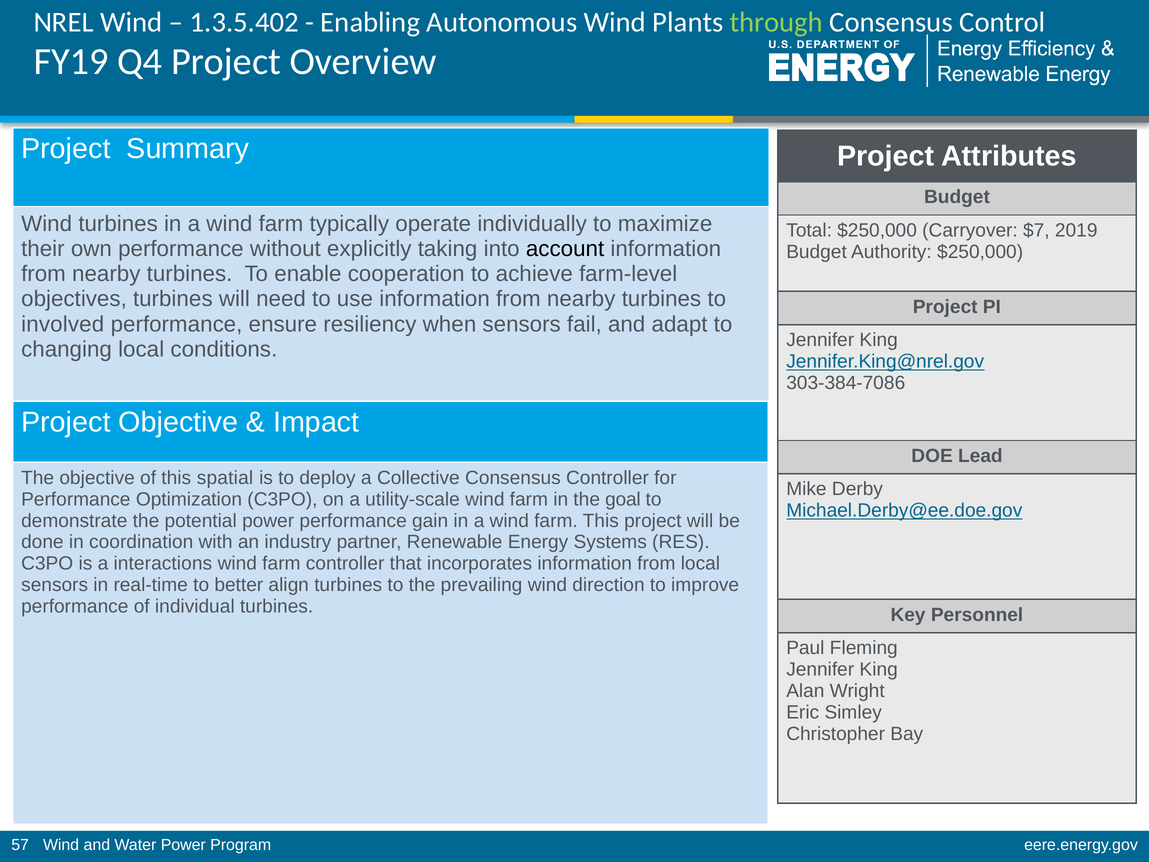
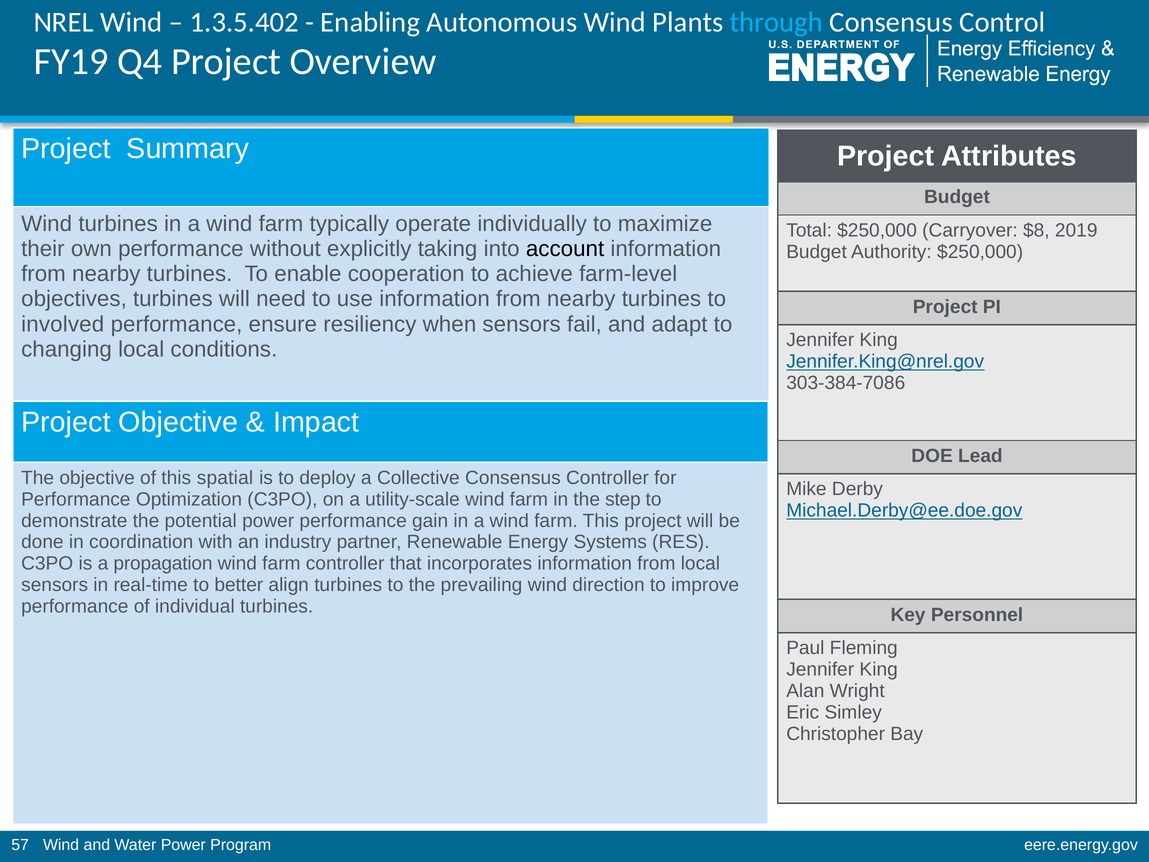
through colour: light green -> light blue (776, 22)
$7: $7 -> $8 (1036, 230)
goal: goal -> step (623, 499)
interactions: interactions -> propagation (163, 563)
